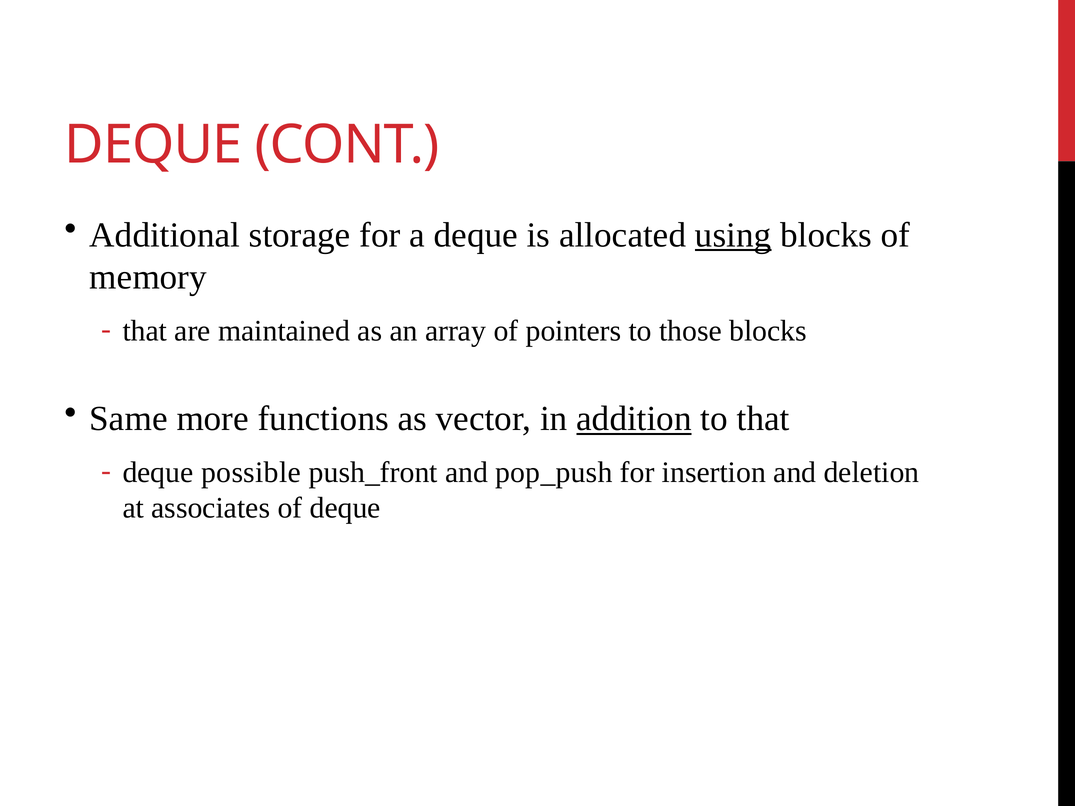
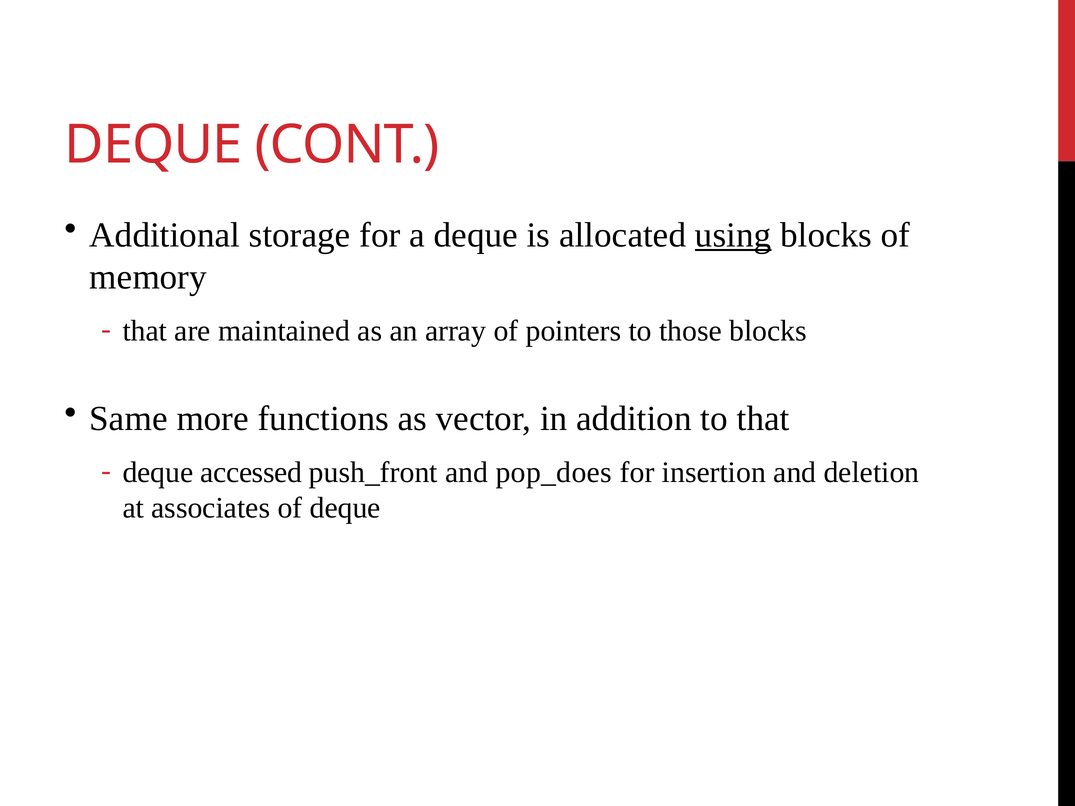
addition underline: present -> none (634, 419)
possible: possible -> accessed (251, 472)
pop_push: pop_push -> pop_does (554, 472)
